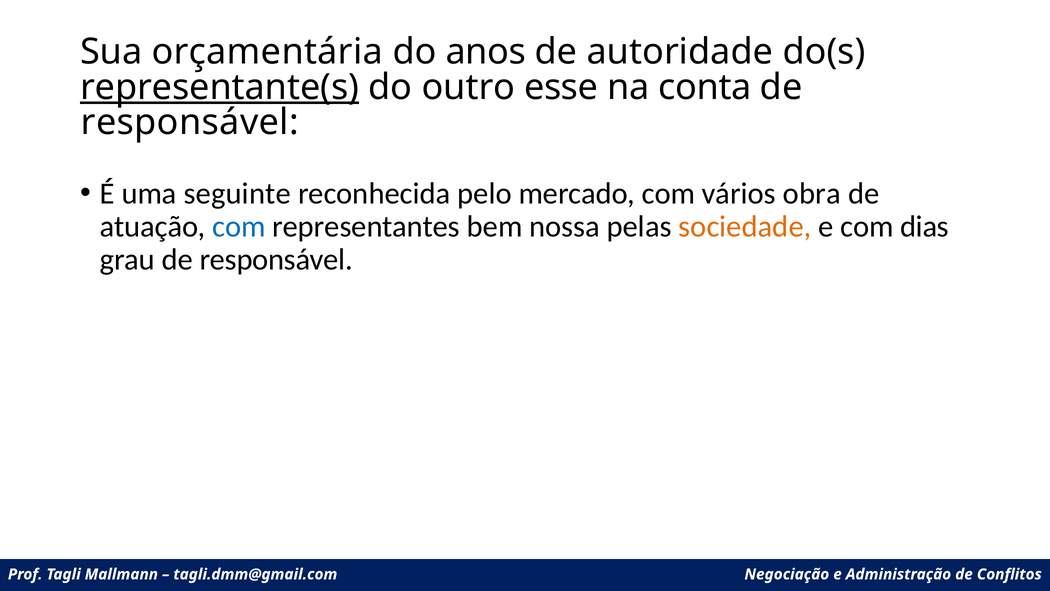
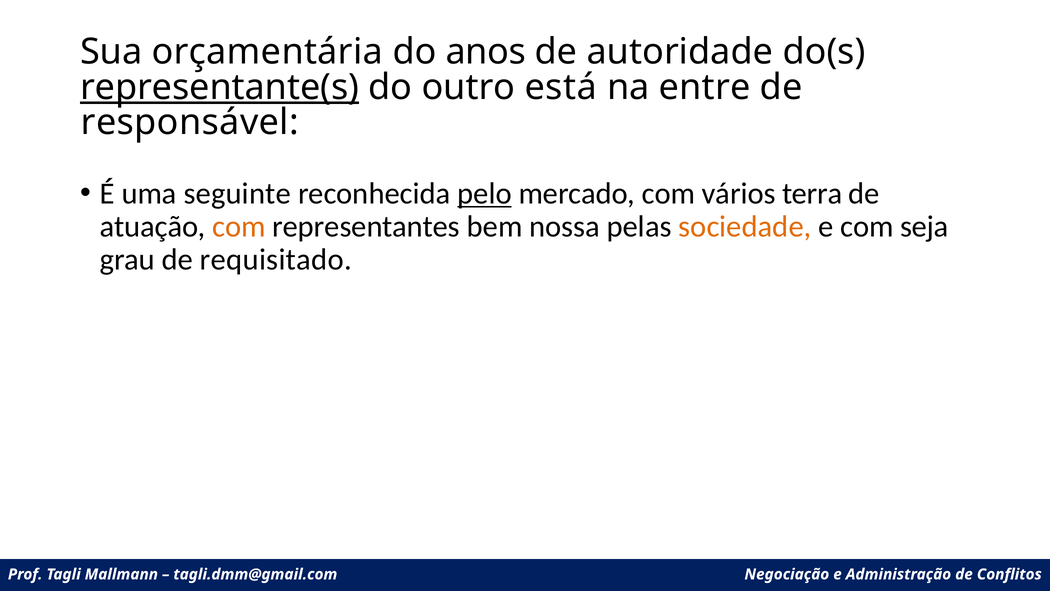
esse: esse -> está (561, 87)
conta: conta -> entre (705, 87)
pelo underline: none -> present (485, 193)
obra: obra -> terra (812, 193)
com colour: blue -> orange (239, 226)
dias: dias -> seja (924, 226)
grau de responsável: responsável -> requisitado (276, 260)
